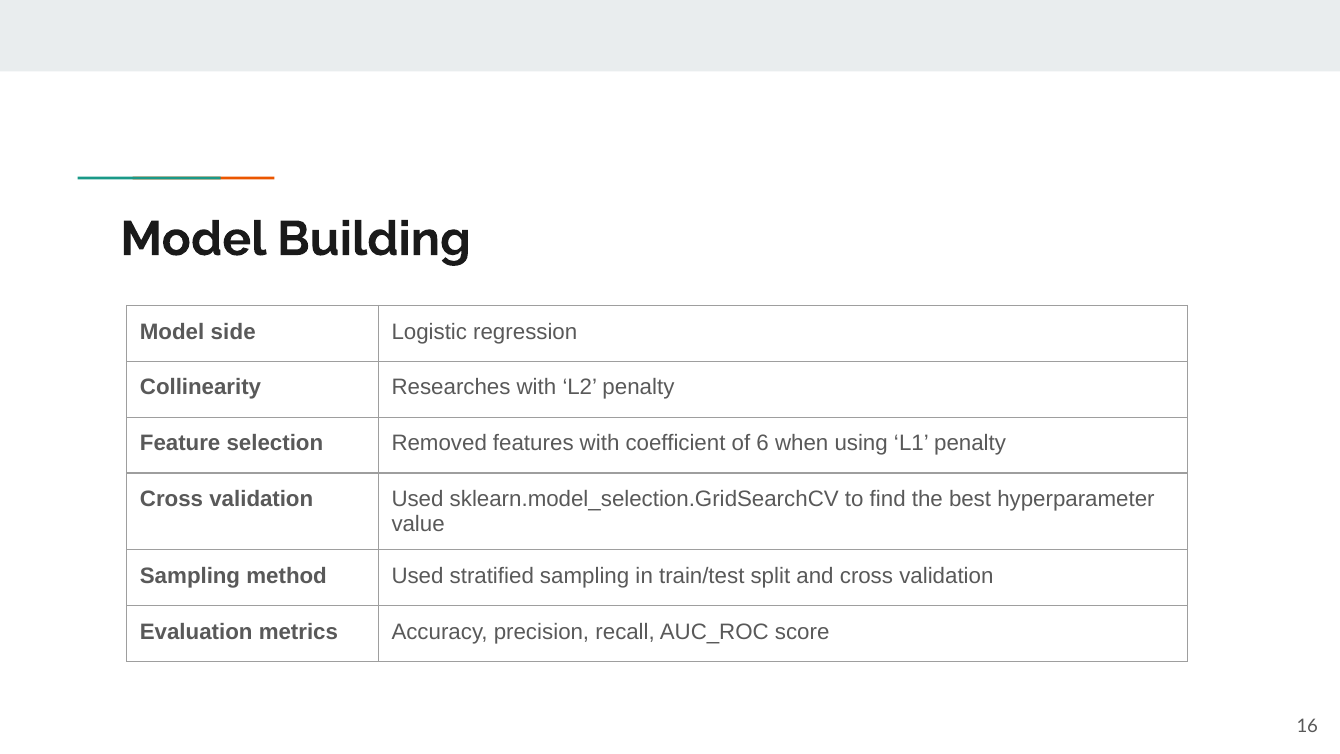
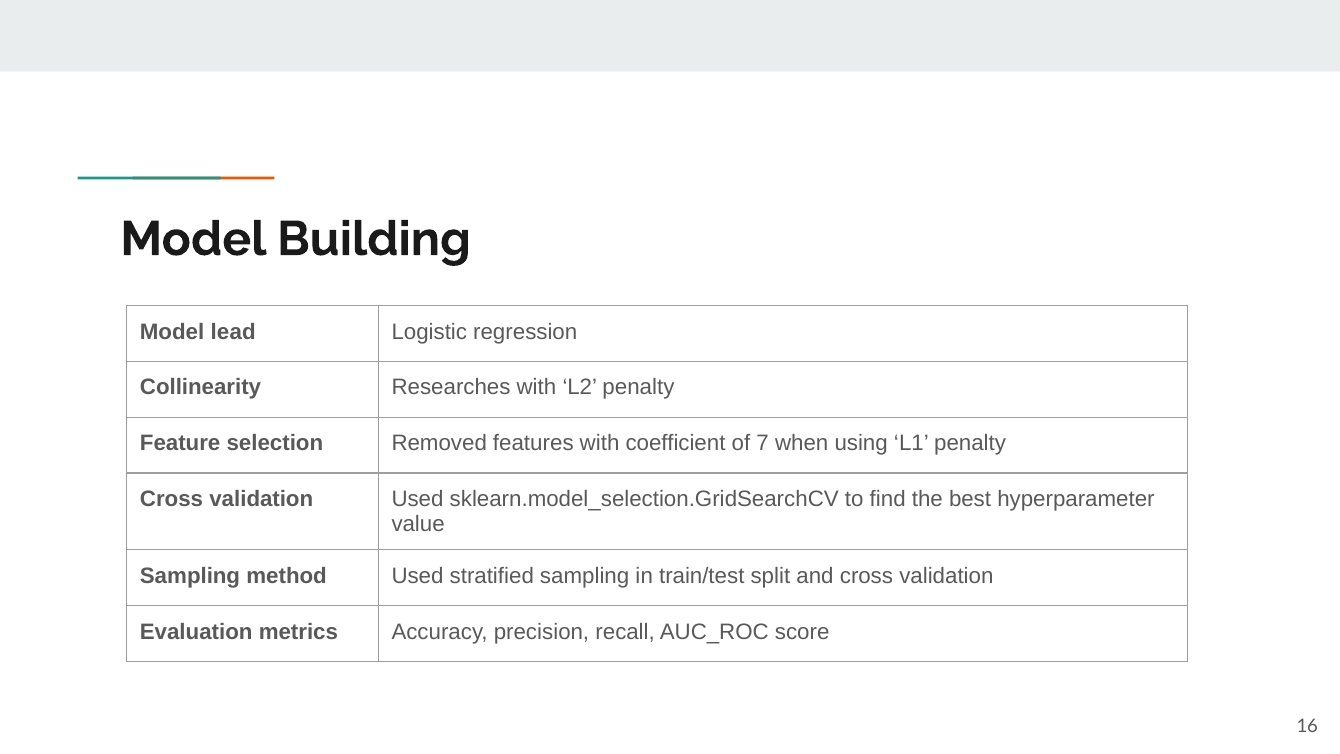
side: side -> lead (233, 332)
6: 6 -> 7 (763, 443)
